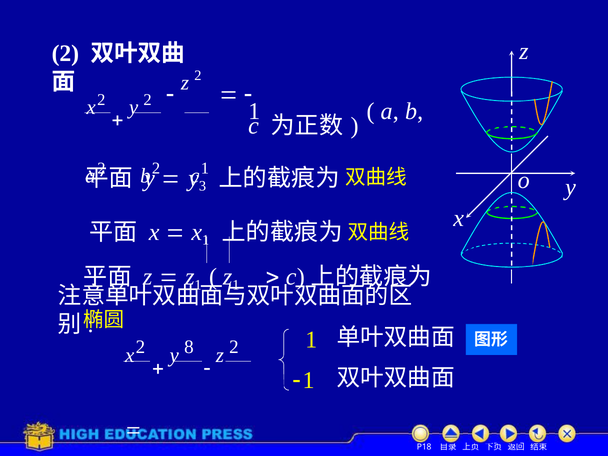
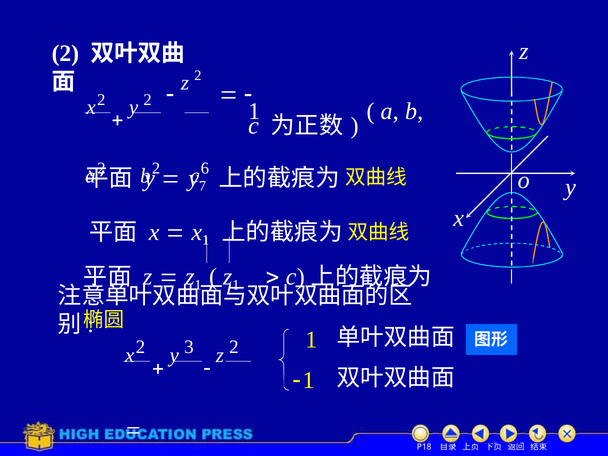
1: 1 -> 6 (205, 168)
3: 3 -> 7 (203, 186)
8: 8 -> 3 (189, 347)
